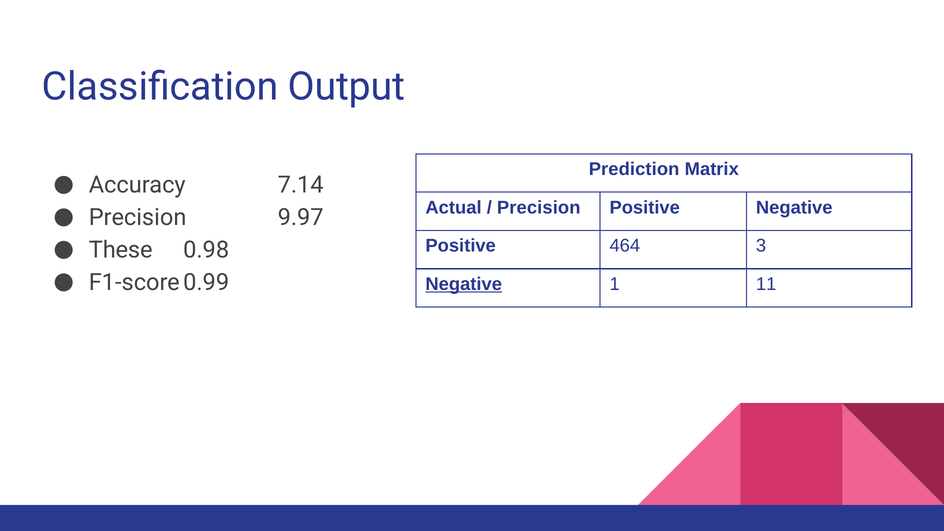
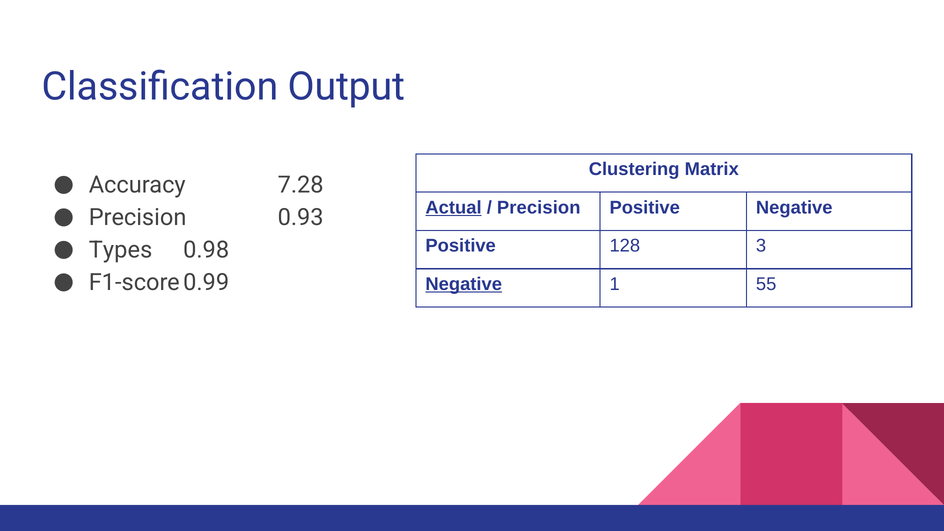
Prediction: Prediction -> Clustering (634, 169)
7.14: 7.14 -> 7.28 (301, 185)
Actual underline: none -> present (454, 207)
9.97: 9.97 -> 0.93 (301, 217)
464: 464 -> 128 (625, 246)
These: These -> Types (121, 250)
11: 11 -> 55 (766, 284)
